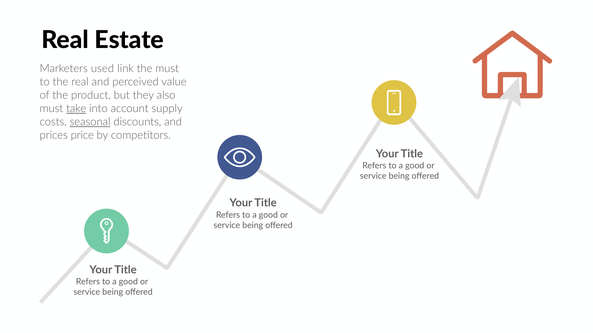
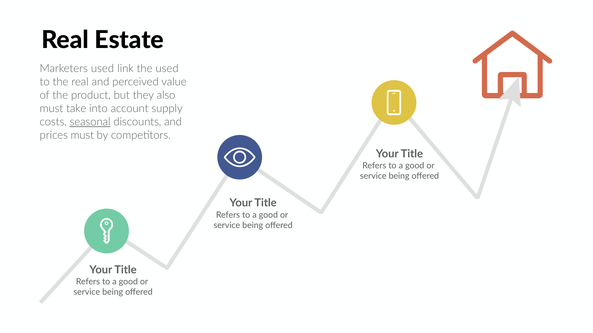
the must: must -> used (167, 69)
take underline: present -> none (76, 109)
prices price: price -> must (82, 135)
